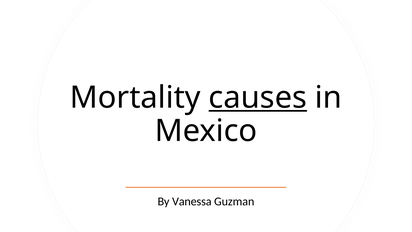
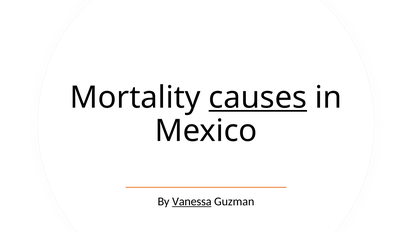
Vanessa underline: none -> present (192, 201)
